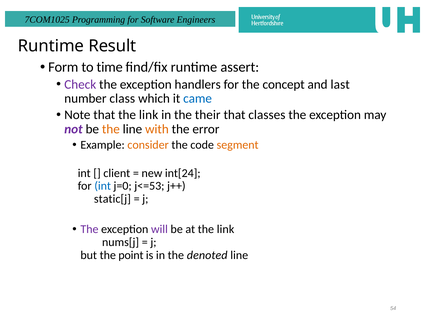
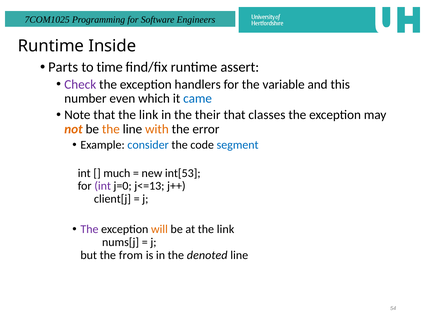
Result: Result -> Inside (112, 46)
Form: Form -> Parts (63, 67)
concept: concept -> variable (284, 84)
last: last -> this (340, 84)
class: class -> even (122, 98)
not colour: purple -> orange (74, 129)
consider colour: orange -> blue (148, 145)
segment colour: orange -> blue (238, 145)
client: client -> much (117, 173)
int[24: int[24 -> int[53 (183, 173)
int colour: blue -> purple (103, 186)
j<=53: j<=53 -> j<=13 (149, 186)
static[j: static[j -> client[j (112, 199)
will colour: purple -> orange (159, 229)
point: point -> from (131, 255)
